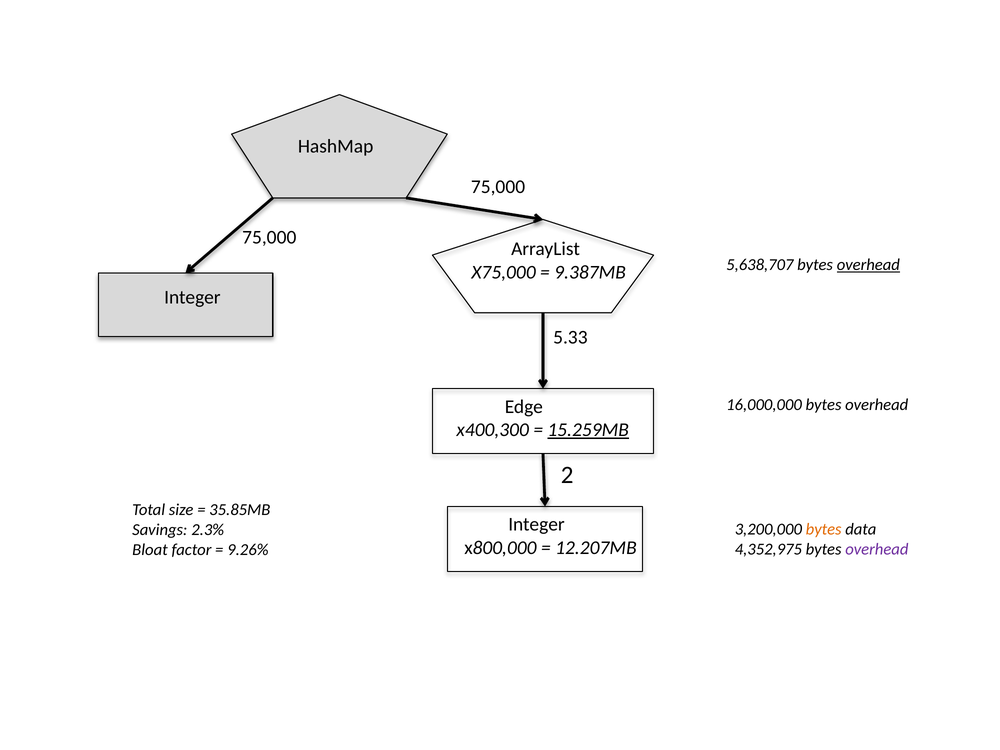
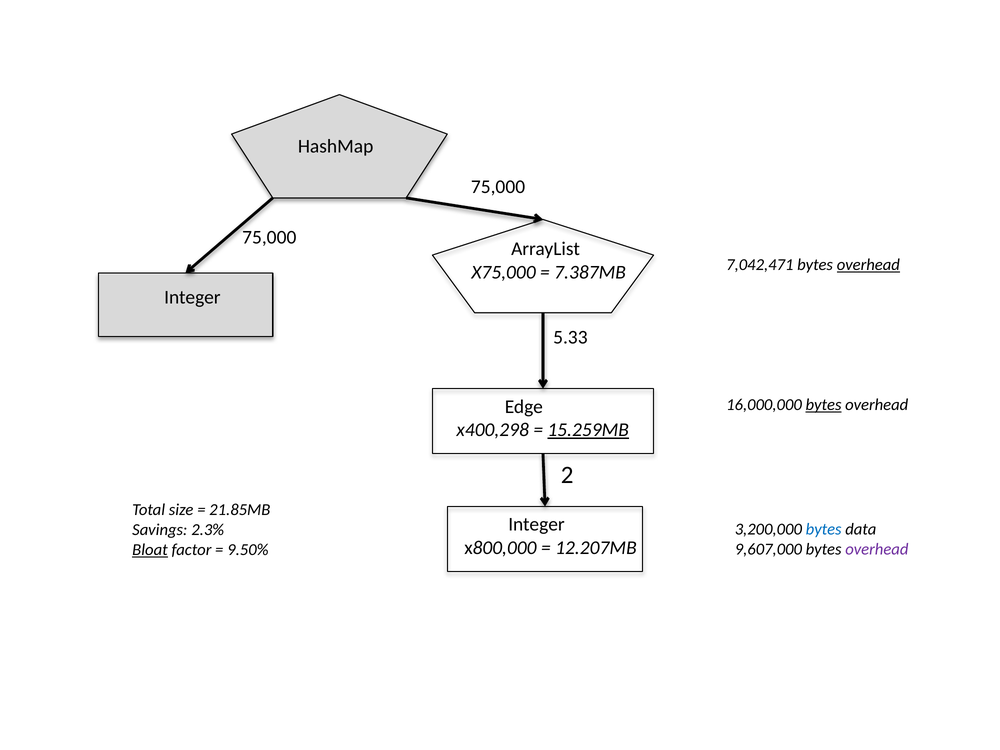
5,638,707: 5,638,707 -> 7,042,471 (760, 265)
9.387MB: 9.387MB -> 7.387MB (590, 272)
bytes underline: none -> present (824, 405)
x400,300: x400,300 -> x400,298 (493, 430)
35.85MB: 35.85MB -> 21.85MB (240, 510)
bytes colour: orange -> blue (824, 529)
4,352,975: 4,352,975 -> 9,607,000 (768, 549)
Bloat underline: none -> present (150, 550)
9.26%: 9.26% -> 9.50% (248, 550)
